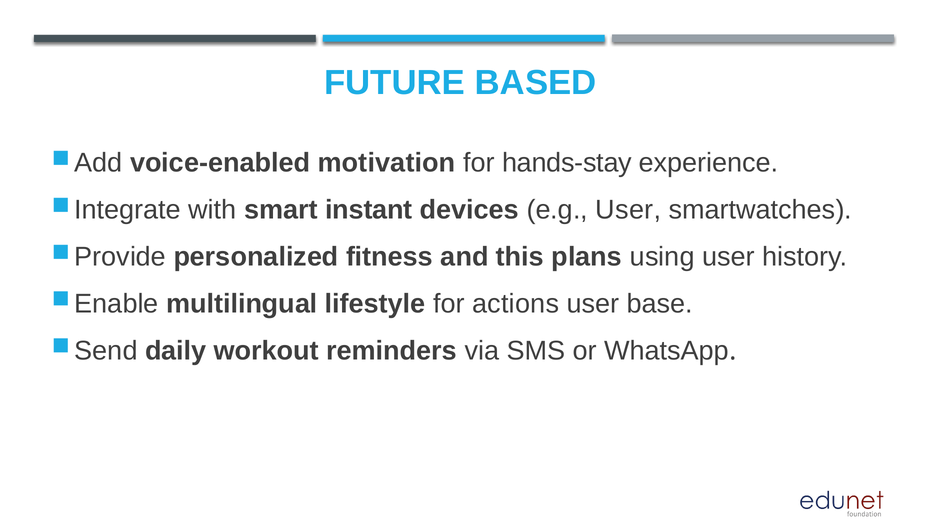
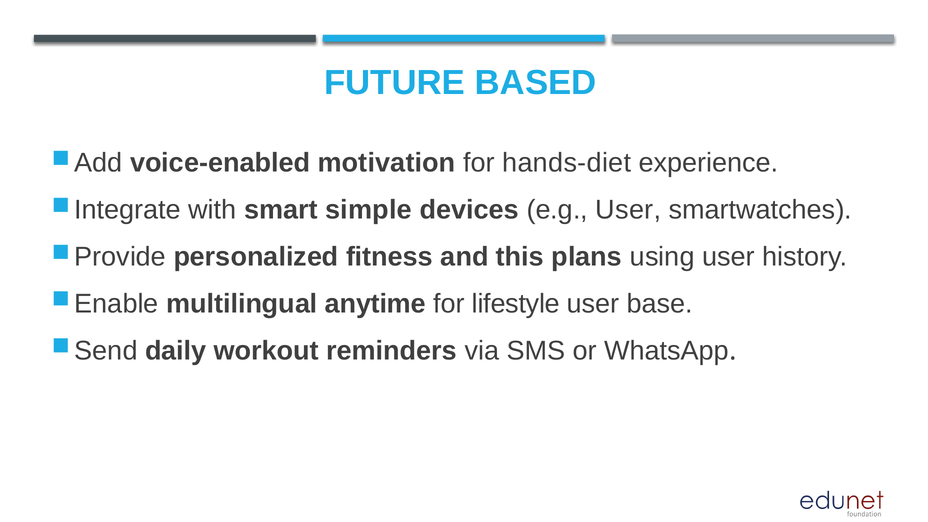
hands-stay: hands-stay -> hands-diet (567, 163)
instant: instant -> simple (369, 210)
lifestyle: lifestyle -> anytime (375, 304)
actions: actions -> lifestyle (516, 304)
